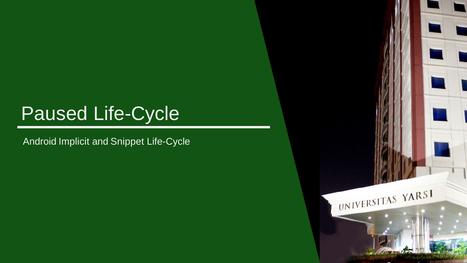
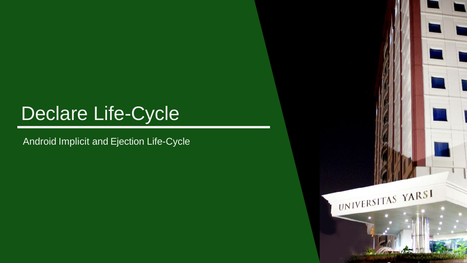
Paused: Paused -> Declare (55, 114)
Snippet: Snippet -> Ejection (127, 141)
